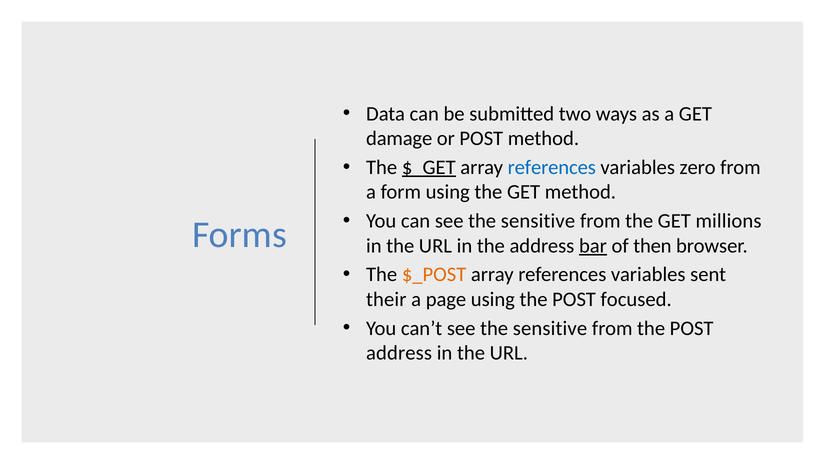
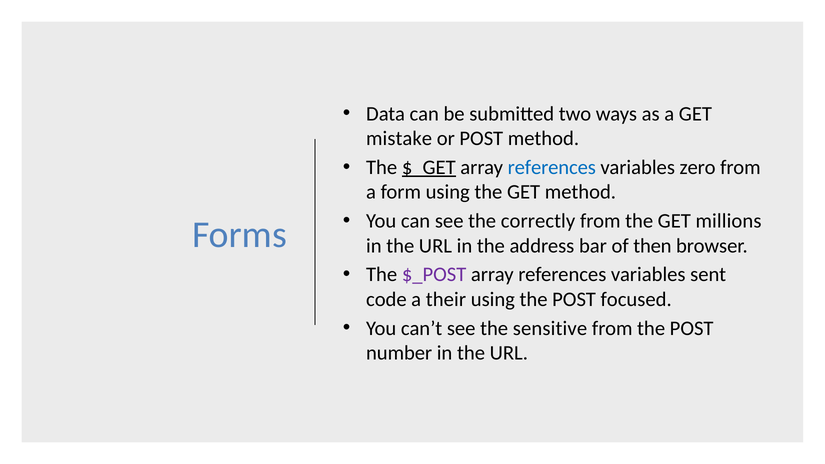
damage: damage -> mistake (399, 139)
can see the sensitive: sensitive -> correctly (538, 221)
bar underline: present -> none (593, 246)
$_POST colour: orange -> purple (434, 275)
their: their -> code (386, 299)
page: page -> their (446, 299)
address: address -> number (399, 353)
